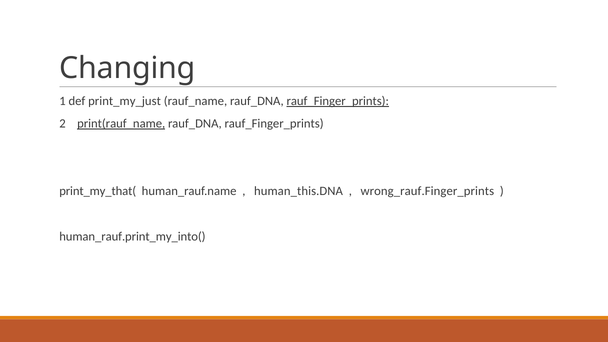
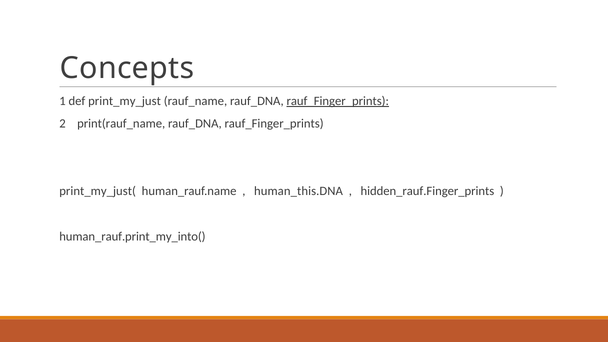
Changing: Changing -> Concepts (127, 68)
print(rauf_name underline: present -> none (121, 124)
print_my_that(: print_my_that( -> print_my_just( (98, 191)
wrong_rauf.Finger_prints: wrong_rauf.Finger_prints -> hidden_rauf.Finger_prints (427, 191)
